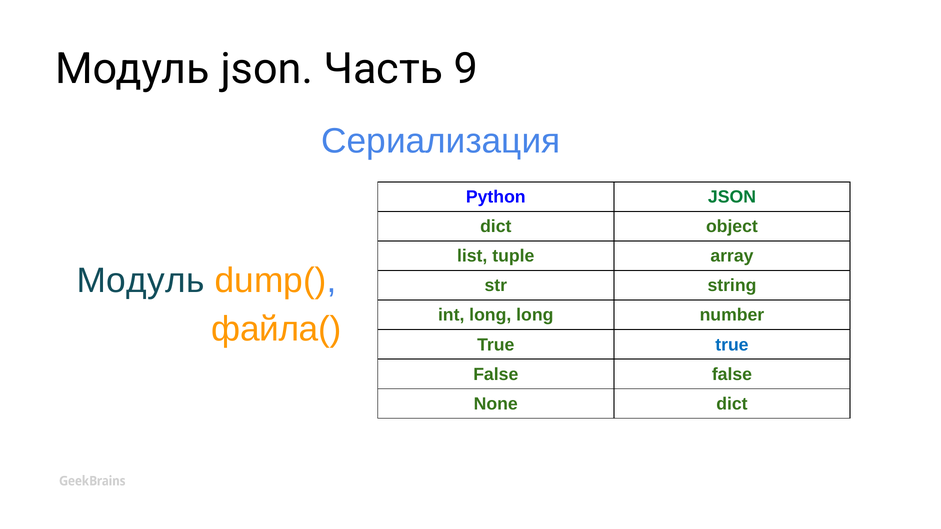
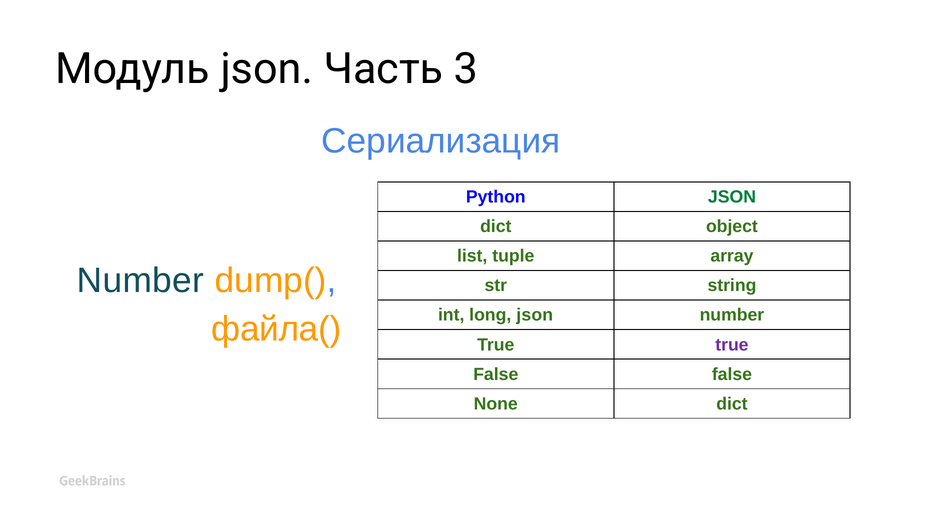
9: 9 -> 3 (466, 69)
Модуль: Модуль -> Number (140, 281)
long long: long -> json (535, 315)
true colour: blue -> purple (732, 345)
